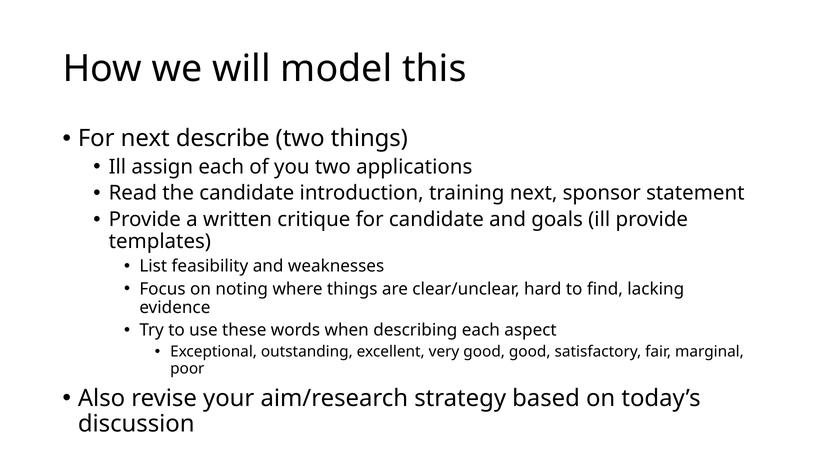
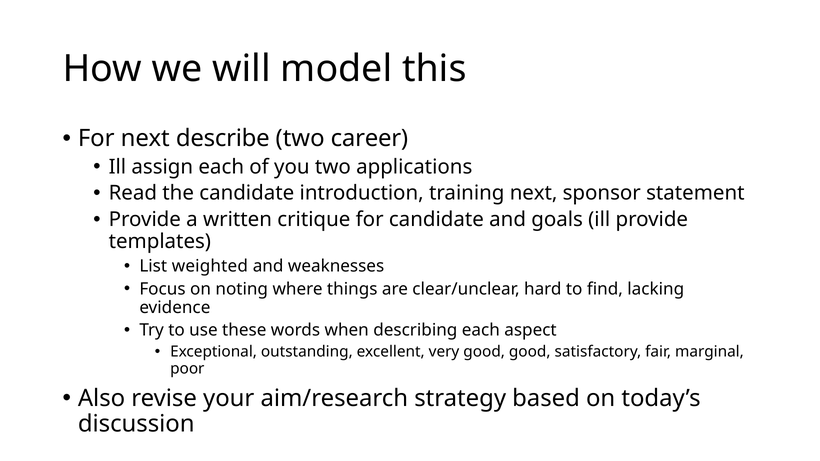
two things: things -> career (369, 139)
feasibility: feasibility -> weighted (210, 266)
